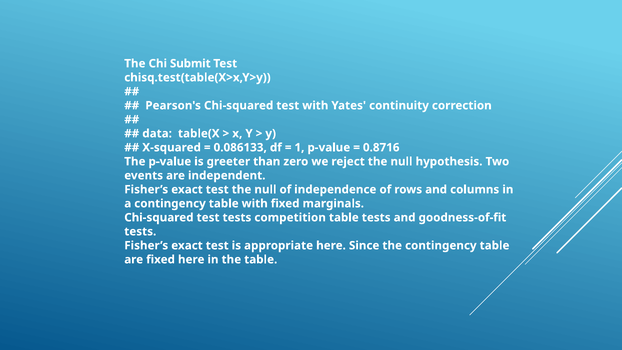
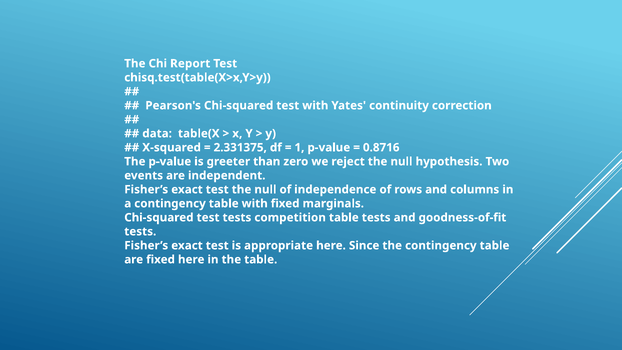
Submit: Submit -> Report (190, 63)
0.086133: 0.086133 -> 2.331375 (240, 147)
